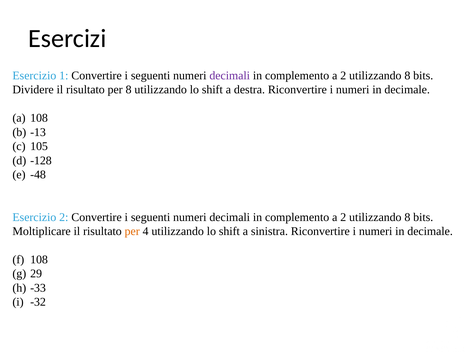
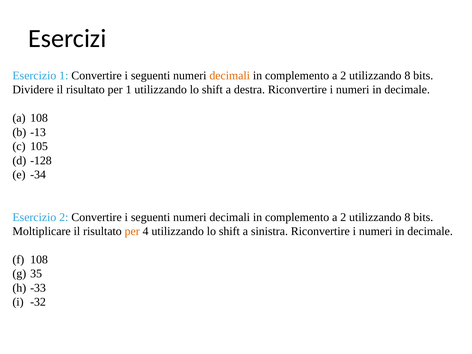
decimali colour: purple -> orange (230, 76)
per 8: 8 -> 1 (129, 90)
-48: -48 -> -34 (38, 175)
29: 29 -> 35 (36, 274)
